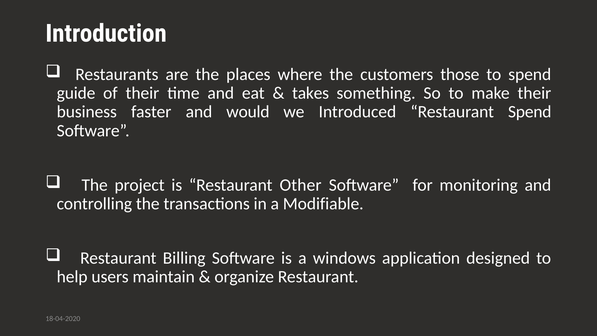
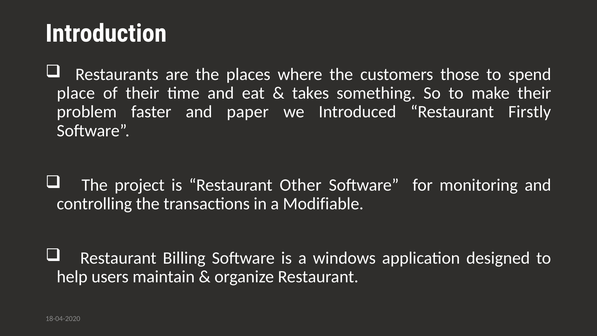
guide: guide -> place (76, 93)
business: business -> problem (87, 112)
would: would -> paper (248, 112)
Restaurant Spend: Spend -> Firstly (530, 112)
